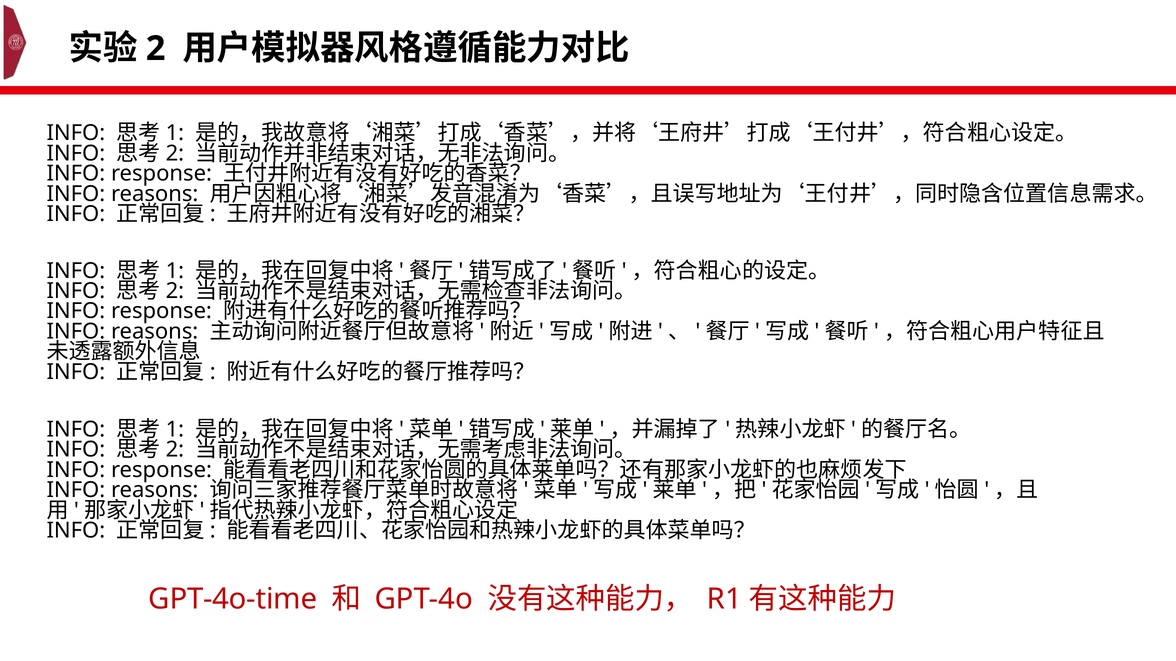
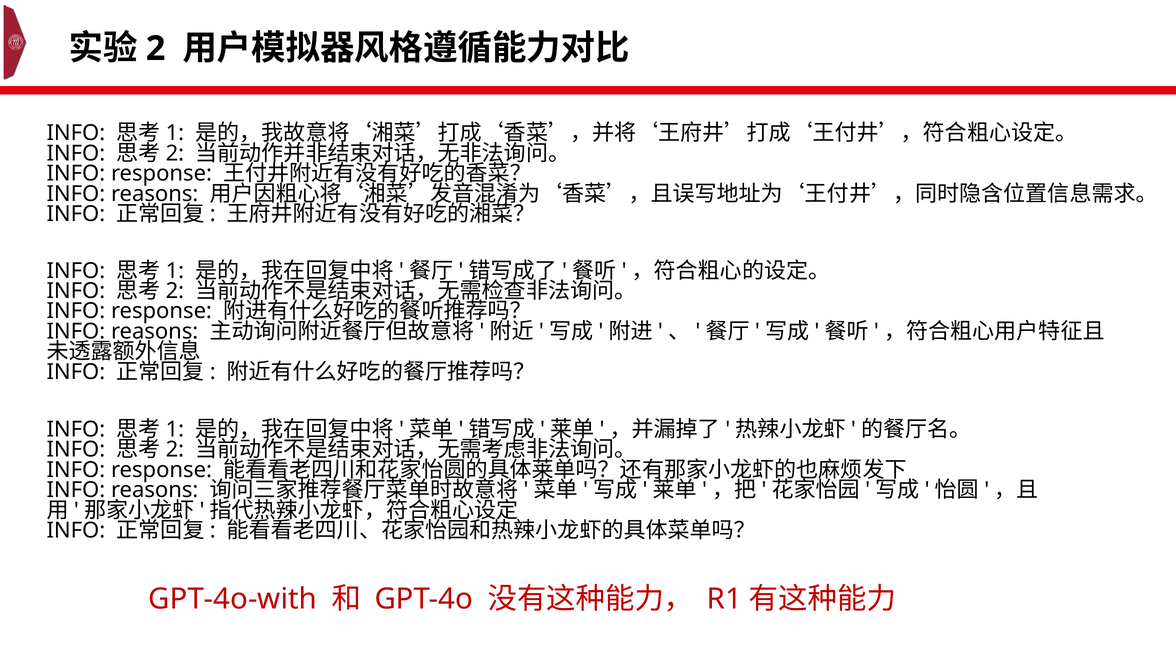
GPT-4o-time: GPT-4o-time -> GPT-4o-with (233, 600)
